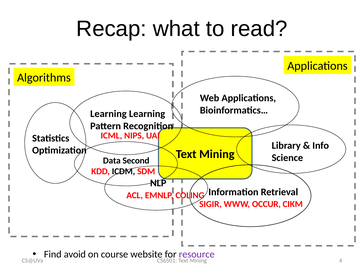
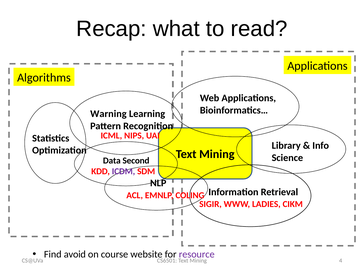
Learning: Learning -> Warning (108, 114)
ICDM colour: black -> purple (123, 171)
OCCUR: OCCUR -> LADIES (266, 204)
